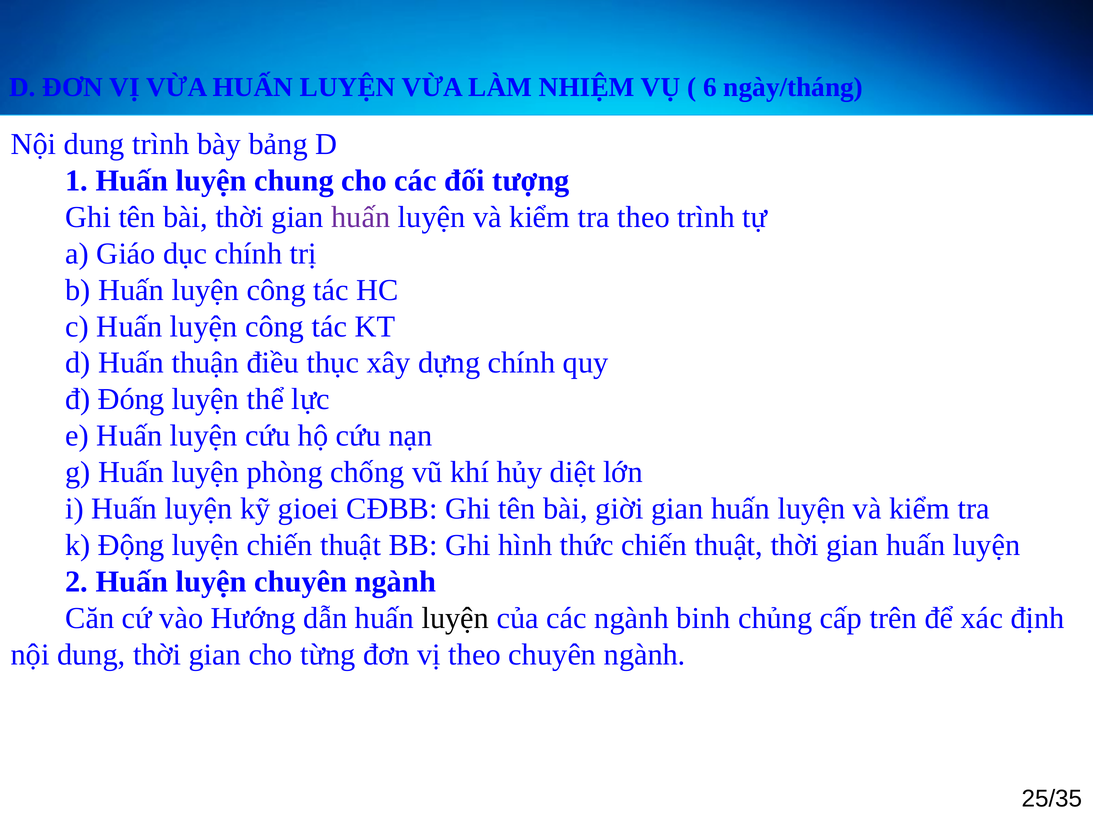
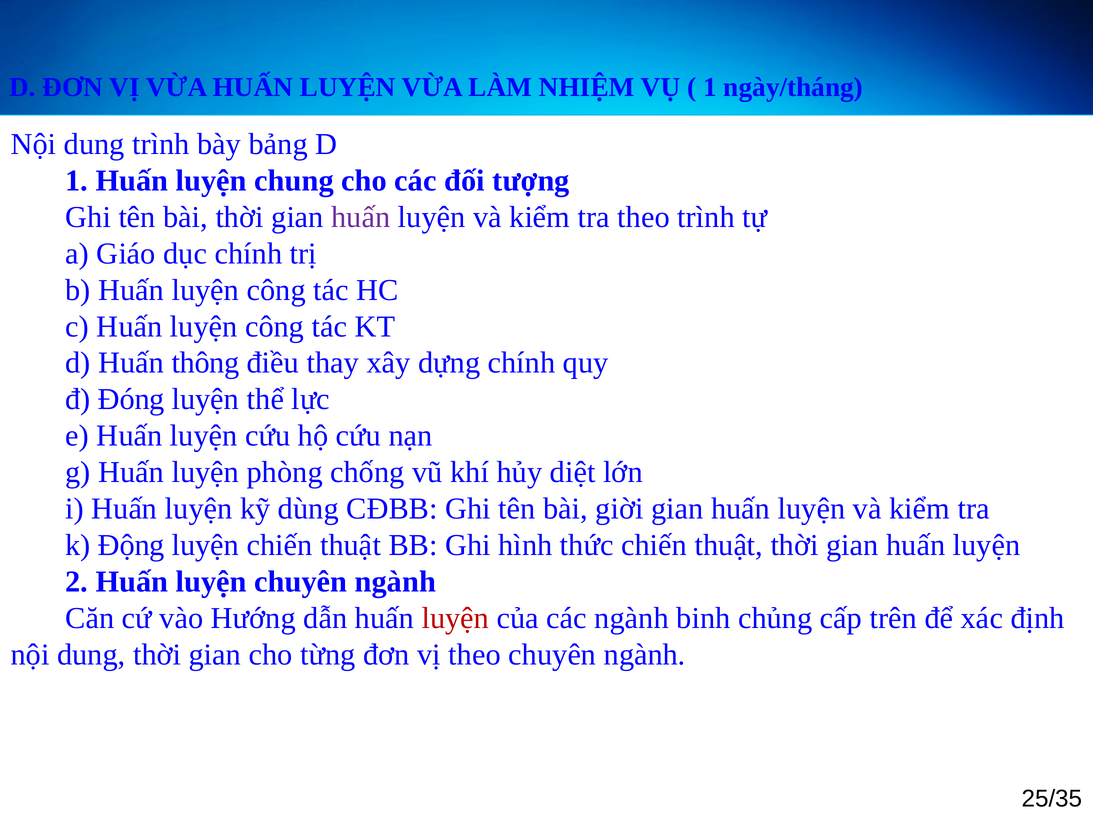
6: 6 -> 1 (710, 87)
thuận: thuận -> thông (206, 363)
thục: thục -> thay (333, 363)
gioei: gioei -> dùng (308, 509)
luyện colour: black -> red (455, 618)
